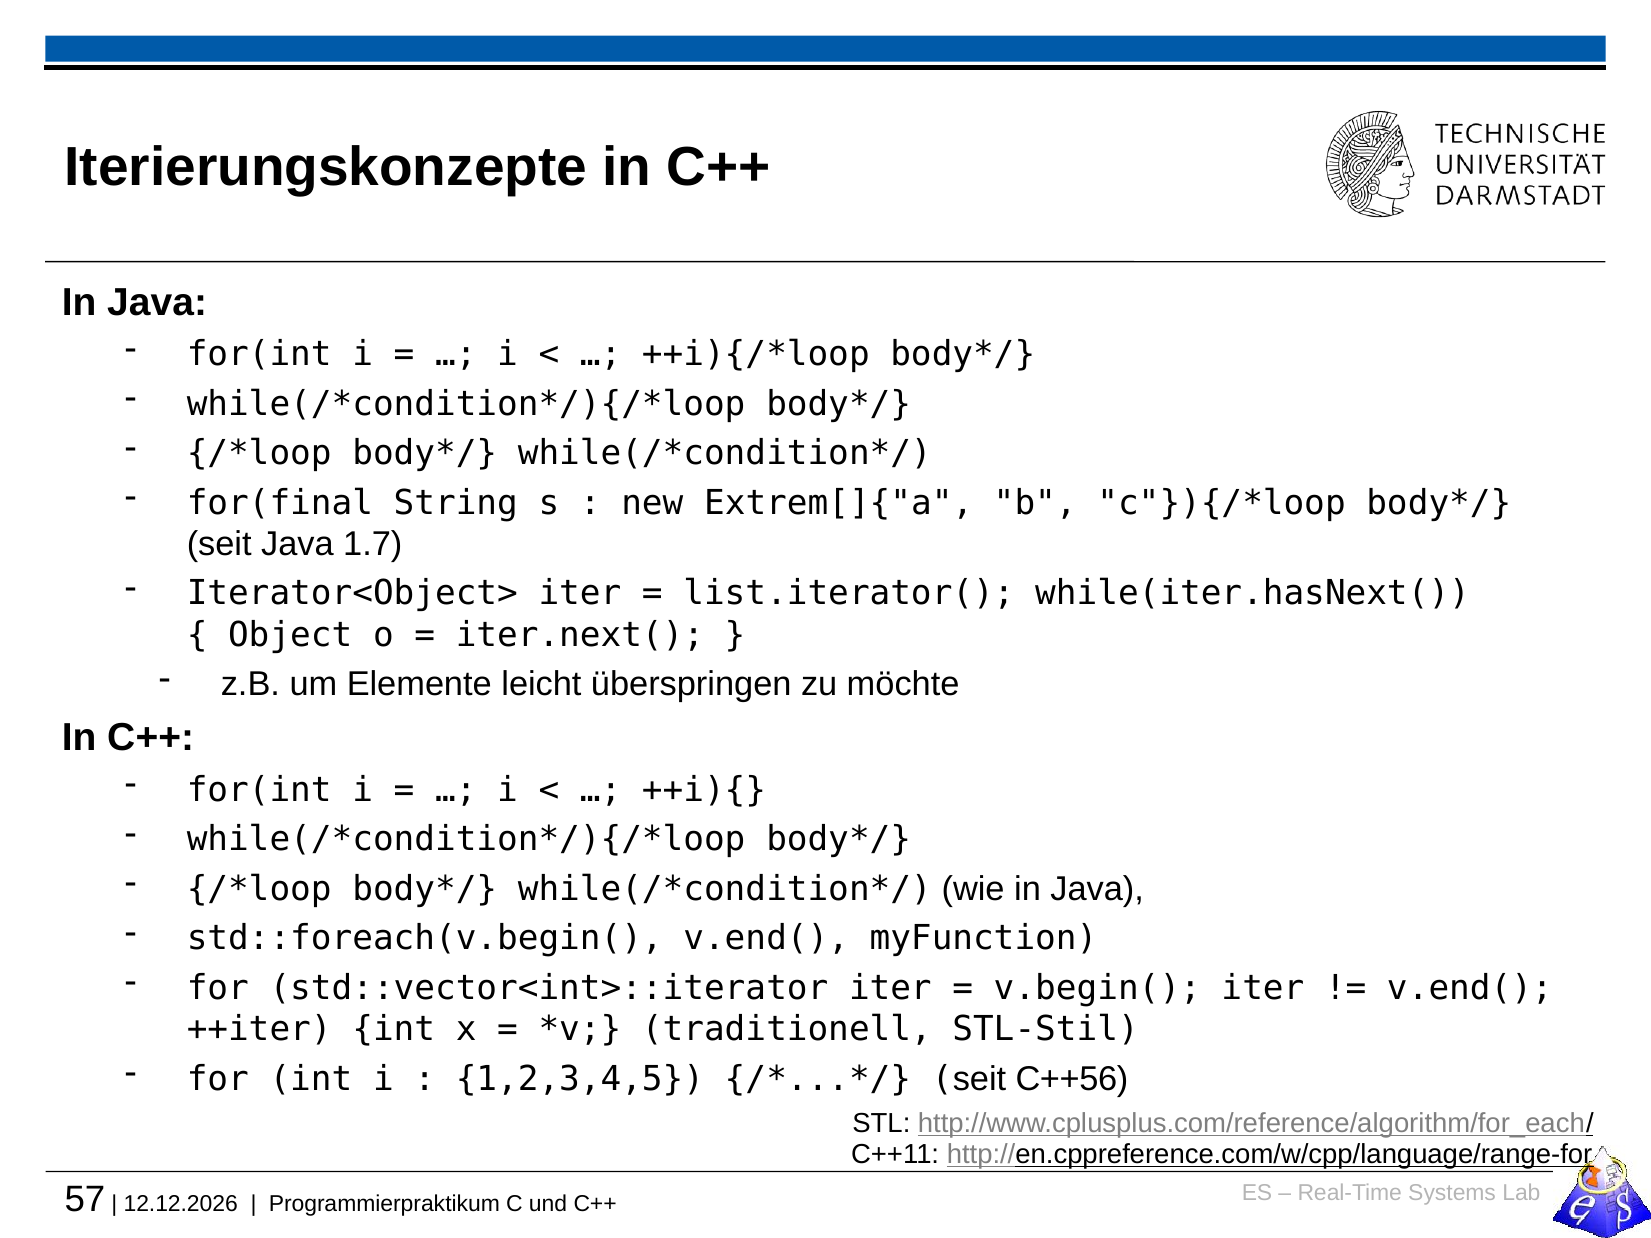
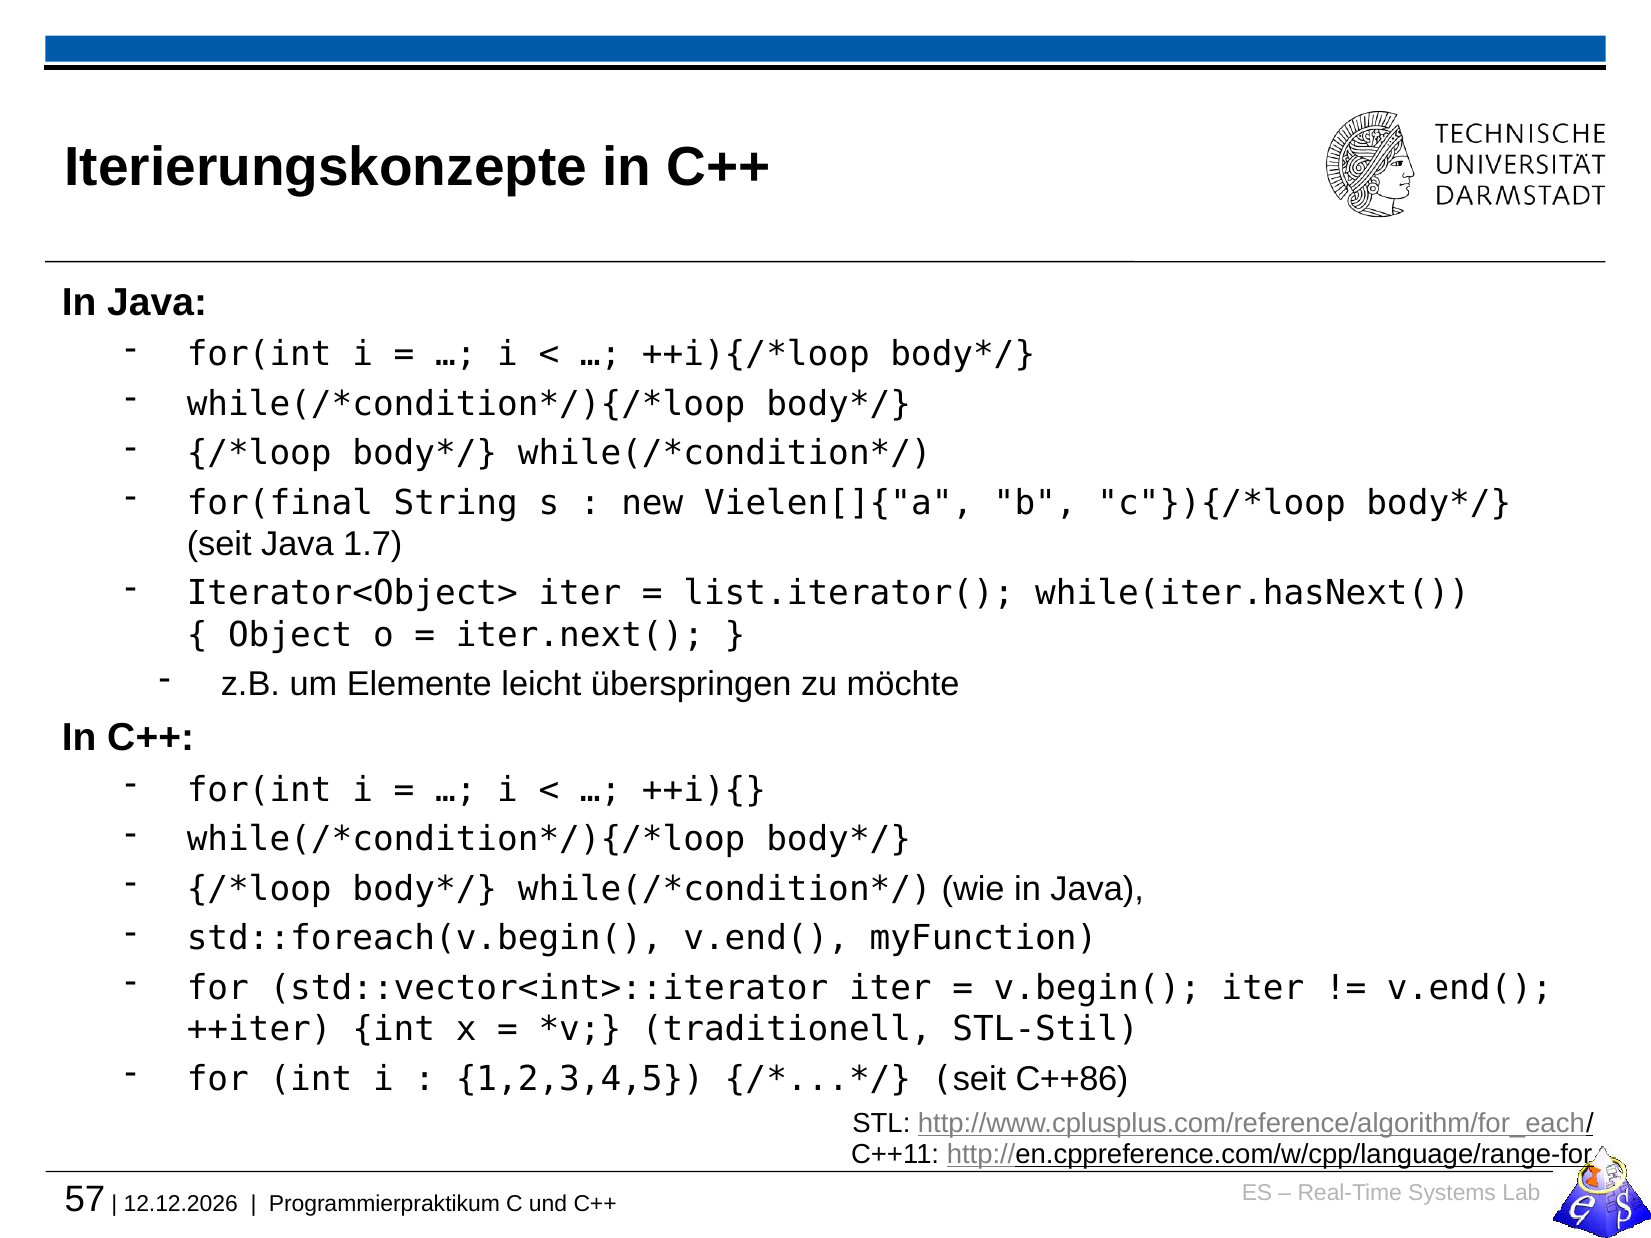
Extrem[]{"a: Extrem[]{"a -> Vielen[]{"a (839, 503)
C++56: C++56 -> C++86 (1072, 1079)
